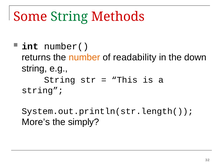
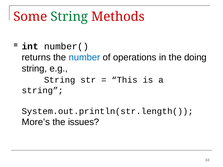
number colour: orange -> blue (84, 58)
readability: readability -> operations (135, 58)
down: down -> doing (195, 58)
simply: simply -> issues (84, 122)
